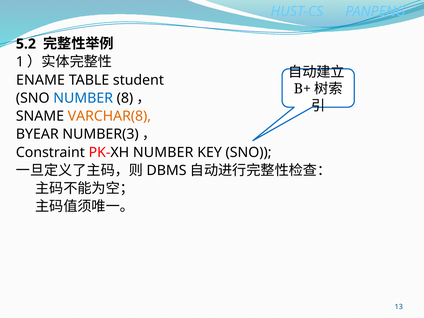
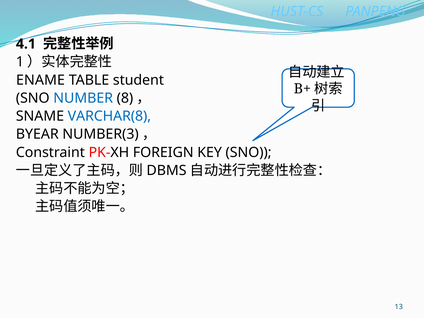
5.2: 5.2 -> 4.1 (26, 44)
VARCHAR(8 colour: orange -> blue (109, 116)
PK-XH NUMBER: NUMBER -> FOREIGN (163, 152)
